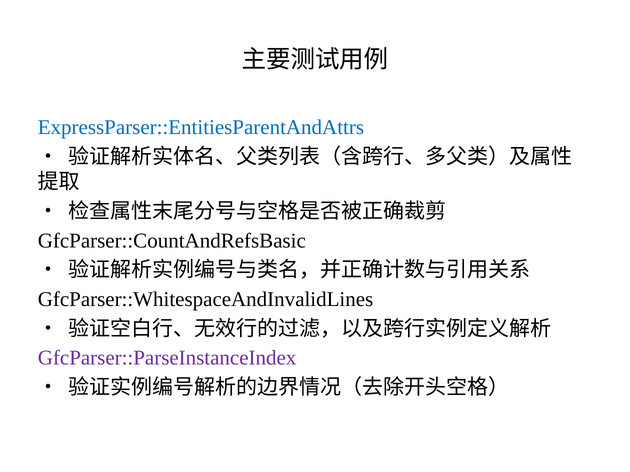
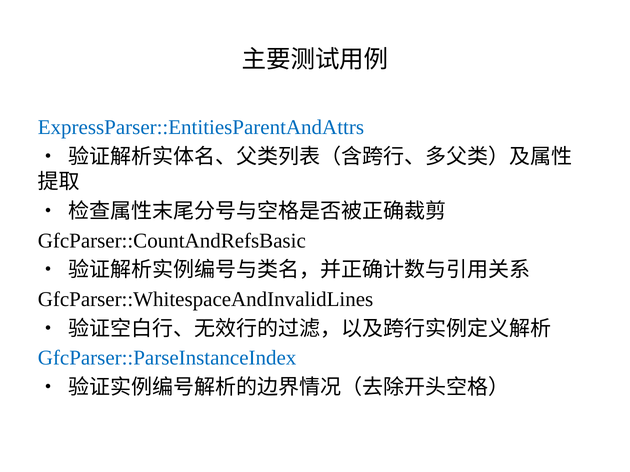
GfcParser::ParseInstanceIndex colour: purple -> blue (167, 358)
